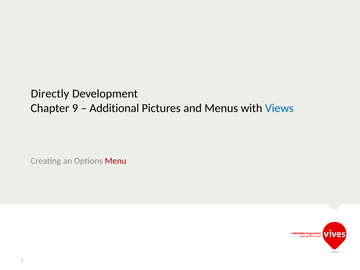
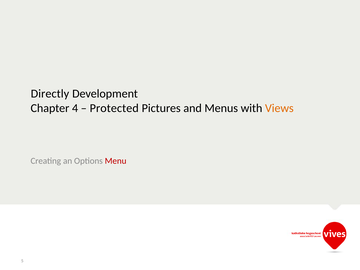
9: 9 -> 4 (75, 108)
Additional: Additional -> Protected (114, 108)
Views colour: blue -> orange (279, 108)
